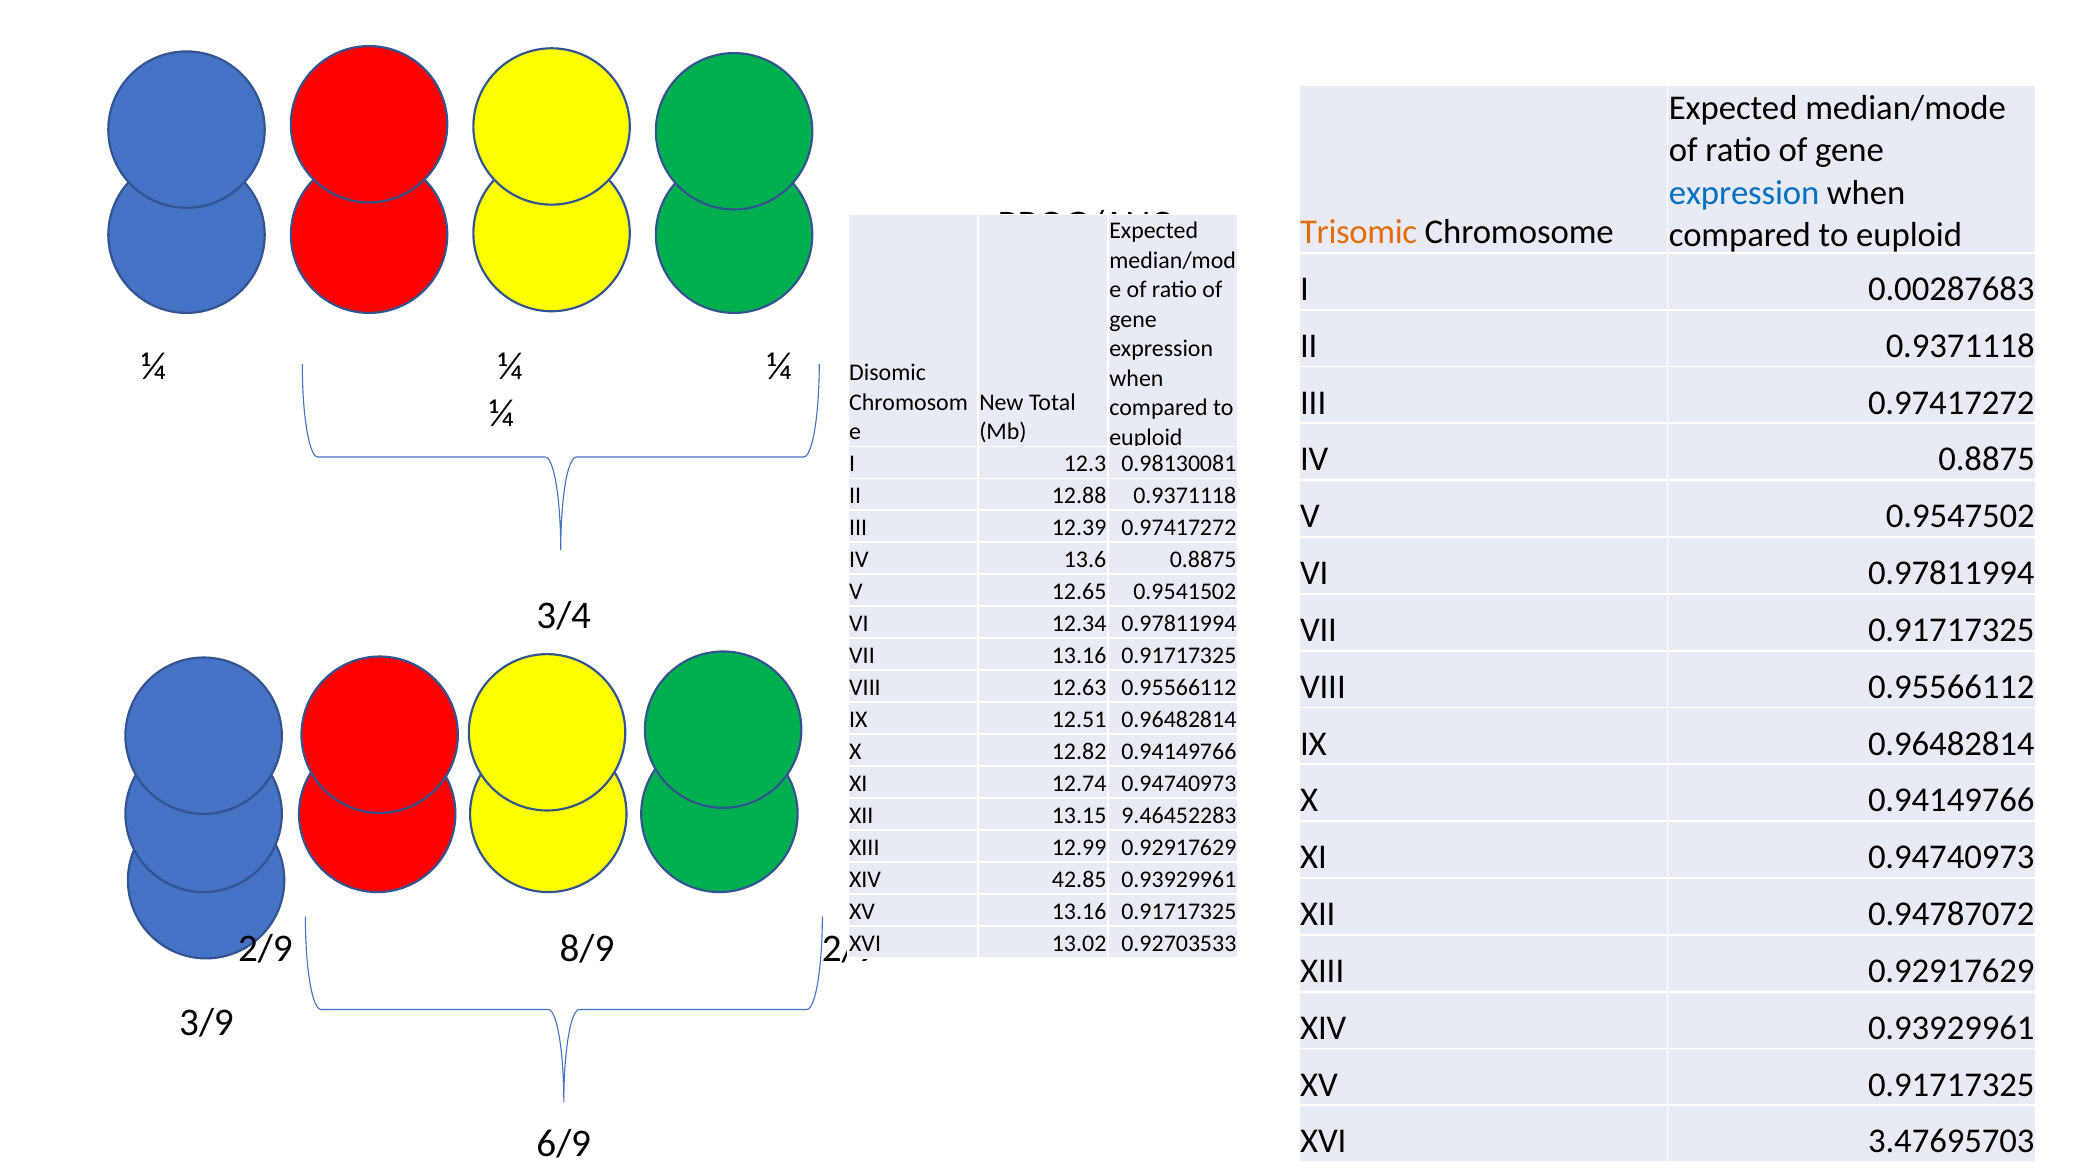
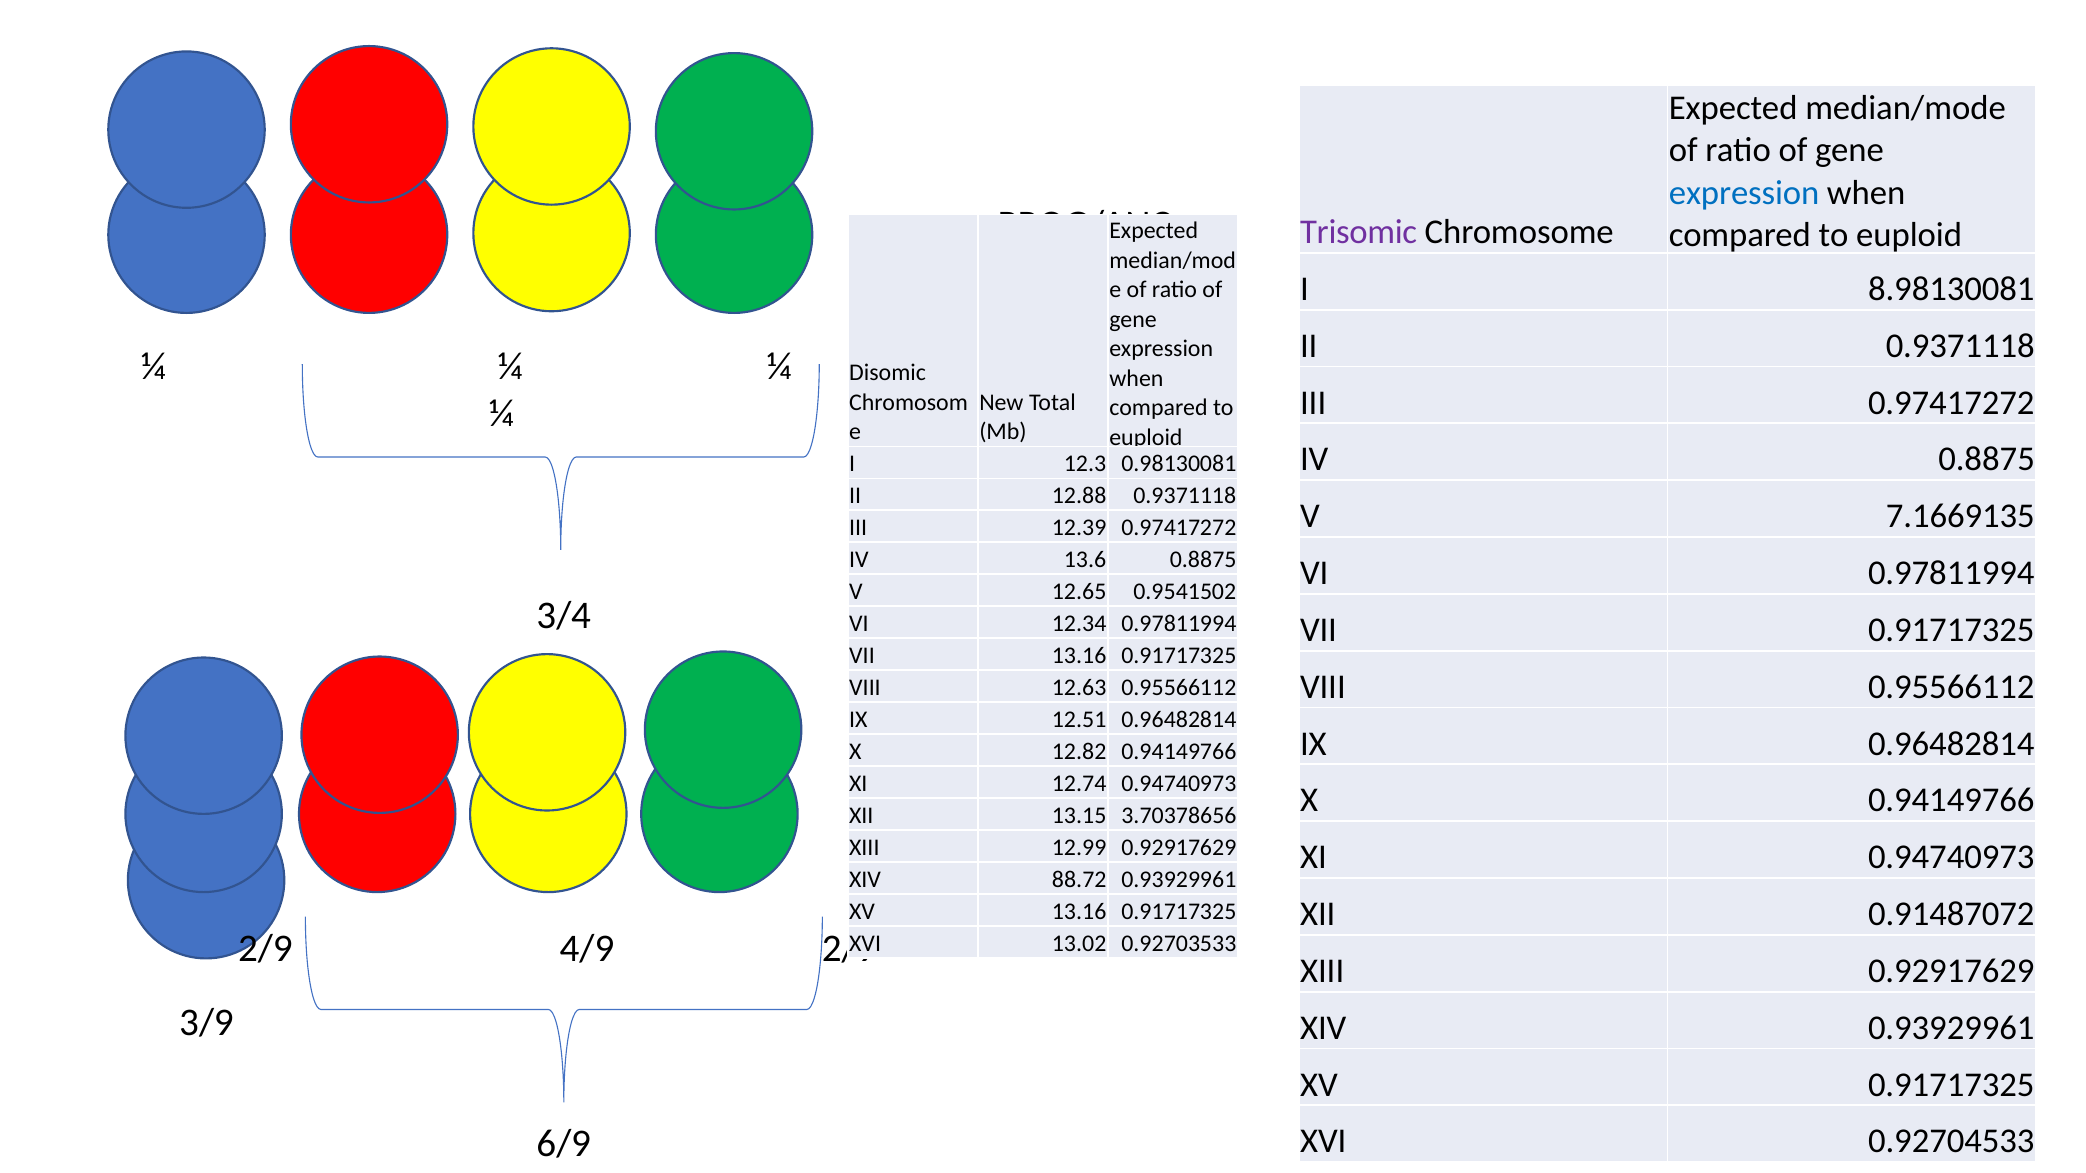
Trisomic colour: orange -> purple (1359, 232)
0.00287683: 0.00287683 -> 8.98130081 (1951, 289)
0.9547502: 0.9547502 -> 7.1669135 (1960, 516)
9.46452283: 9.46452283 -> 3.70378656 (1179, 816)
42.85: 42.85 -> 88.72 (1079, 880)
0.94787072: 0.94787072 -> 0.91487072 (1951, 914)
2/9 8/9: 8/9 -> 4/9 (587, 949)
3.47695703: 3.47695703 -> 0.92704533 (1951, 1142)
